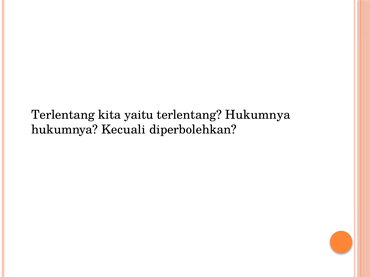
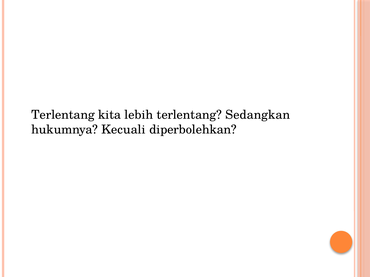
yaitu: yaitu -> lebih (139, 115)
terlentang Hukumnya: Hukumnya -> Sedangkan (258, 115)
